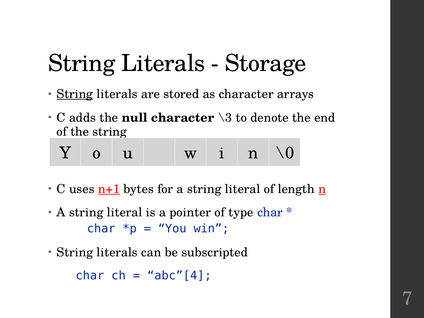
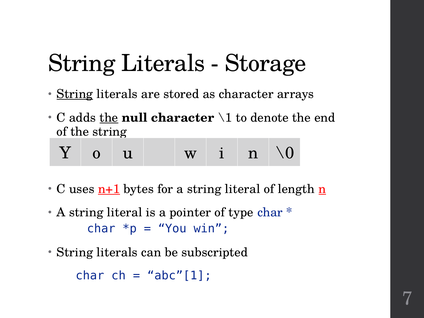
the underline: none -> present (109, 118)
\3: \3 -> \1 (225, 118)
abc”[4: abc”[4 -> abc”[1 (179, 275)
